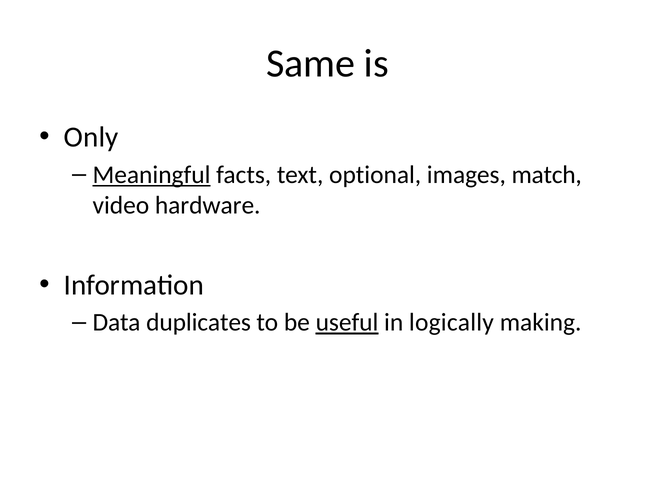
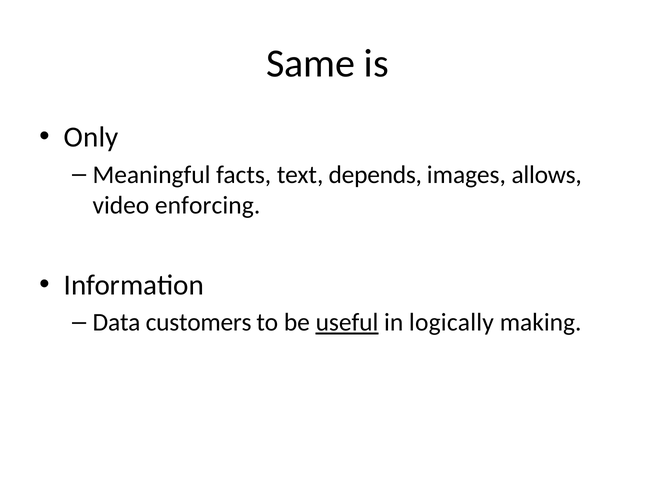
Meaningful underline: present -> none (152, 175)
optional: optional -> depends (375, 175)
match: match -> allows (547, 175)
hardware: hardware -> enforcing (208, 205)
duplicates: duplicates -> customers (199, 323)
